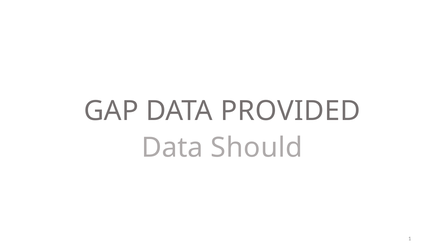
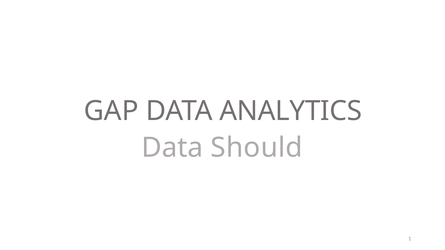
PROVIDED: PROVIDED -> ANALYTICS (291, 111)
